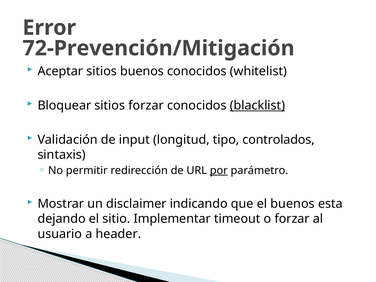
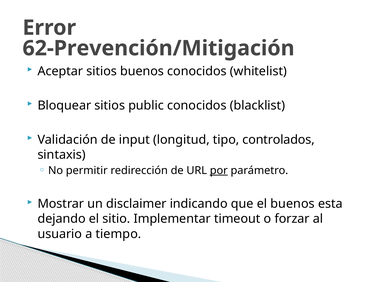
72-Prevención/Mitigación: 72-Prevención/Mitigación -> 62-Prevención/Mitigación (159, 48)
sitios forzar: forzar -> public (146, 105)
blacklist underline: present -> none (257, 105)
header: header -> tiempo (118, 234)
